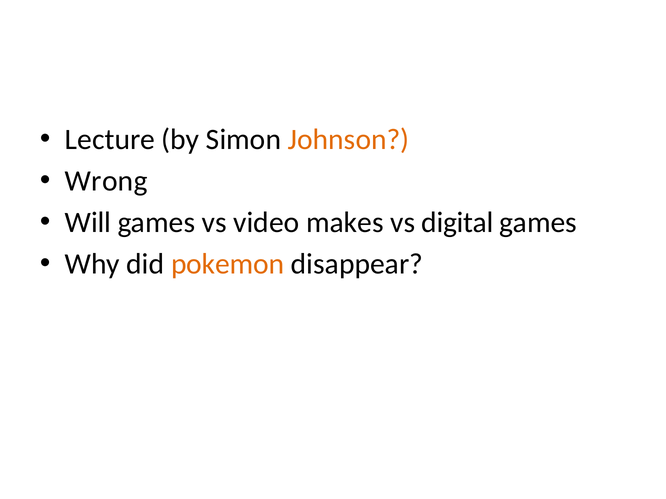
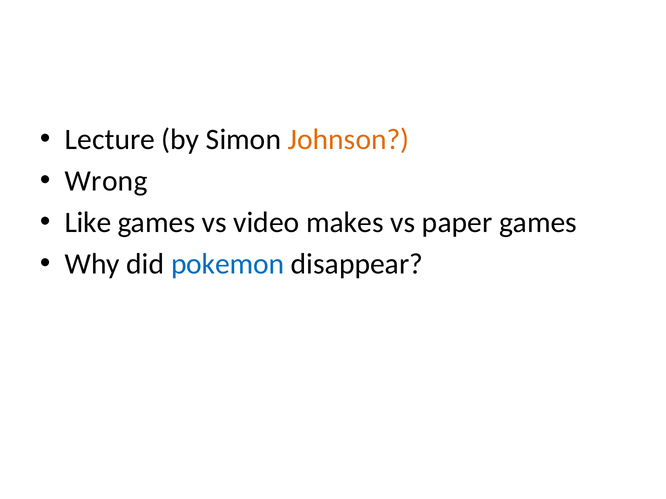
Will: Will -> Like (88, 223)
digital: digital -> paper (457, 223)
pokemon colour: orange -> blue (228, 264)
